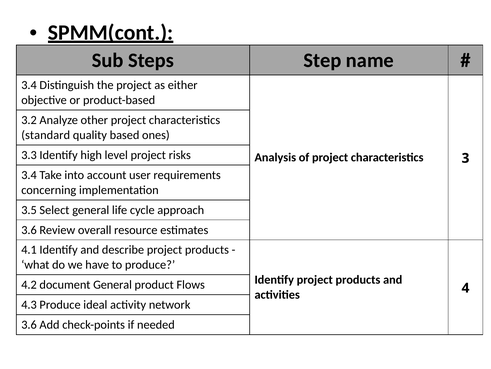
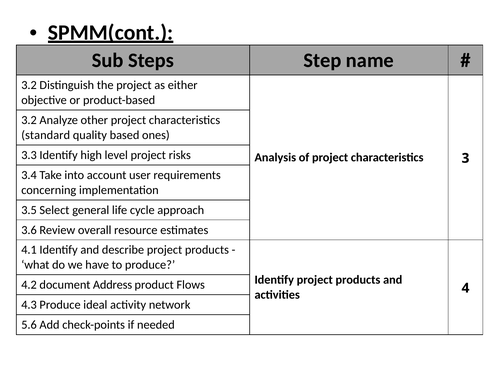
3.4: 3.4 -> 3.2 (29, 85)
document General: General -> Address (113, 284)
3.6: 3.6 -> 5.6 (29, 324)
